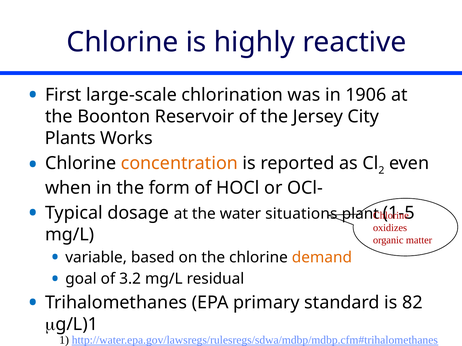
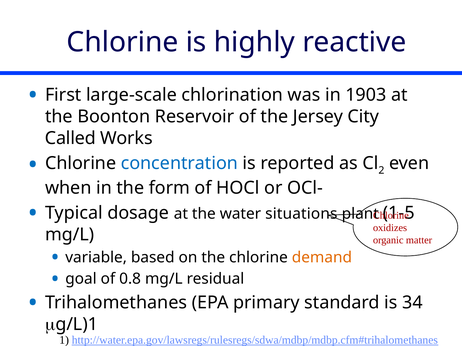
1906: 1906 -> 1903 (366, 95)
Plants: Plants -> Called (70, 138)
concentration colour: orange -> blue (179, 164)
3.2: 3.2 -> 0.8 (130, 279)
82: 82 -> 34 (412, 303)
